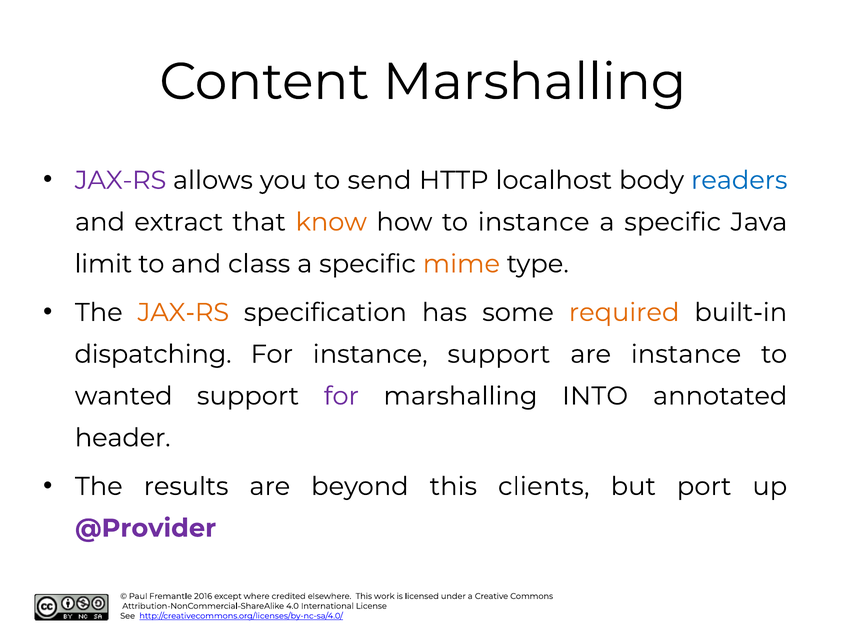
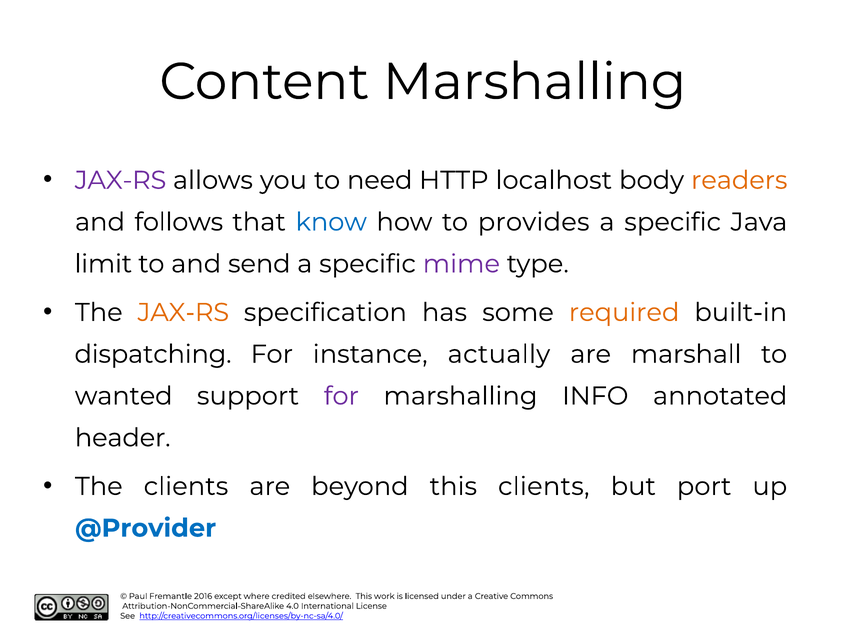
send: send -> need (380, 180)
readers colour: blue -> orange (739, 180)
extract: extract -> follows (179, 222)
know colour: orange -> blue (331, 222)
to instance: instance -> provides (534, 222)
class: class -> send (259, 264)
mime colour: orange -> purple (461, 264)
instance support: support -> actually (499, 355)
are instance: instance -> marshall (686, 355)
INTO: INTO -> INFO (595, 396)
The results: results -> clients (186, 487)
@Provider colour: purple -> blue (146, 529)
